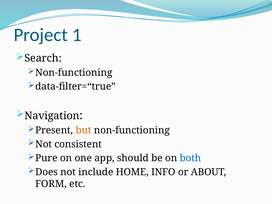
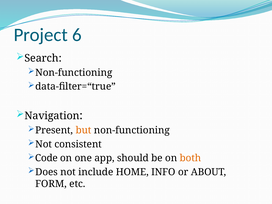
1: 1 -> 6 (77, 35)
Pure: Pure -> Code (46, 158)
both colour: blue -> orange (190, 158)
